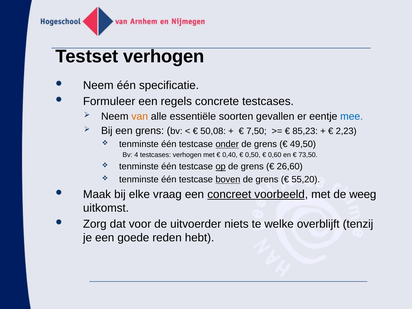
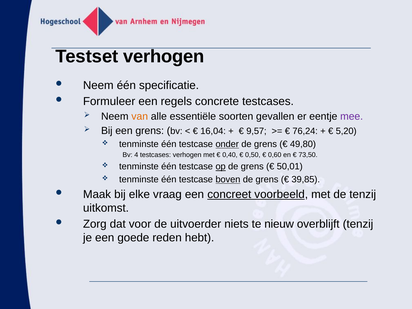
mee colour: blue -> purple (352, 116)
50,08: 50,08 -> 16,04 (213, 131)
7,50: 7,50 -> 9,57 (256, 131)
85,23: 85,23 -> 76,24 (305, 131)
2,23: 2,23 -> 5,20 (346, 131)
49,50: 49,50 -> 49,80 (303, 144)
26,60: 26,60 -> 50,01 (290, 167)
55,20: 55,20 -> 39,85 (306, 179)
de weeg: weeg -> tenzij (363, 194)
welke: welke -> nieuw (279, 224)
